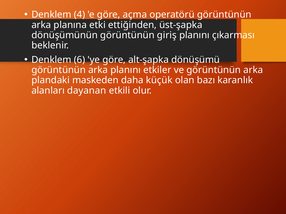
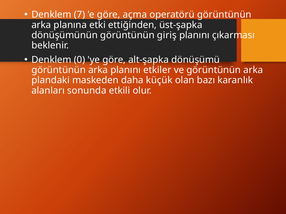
4: 4 -> 7 (80, 15)
6: 6 -> 0 (80, 60)
dayanan: dayanan -> sonunda (87, 91)
